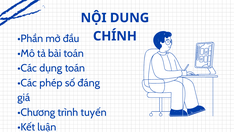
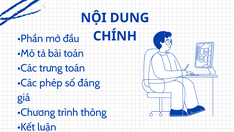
dụng: dụng -> trưng (51, 68)
tuyến: tuyến -> thông (94, 112)
